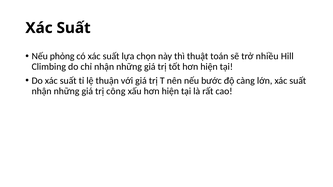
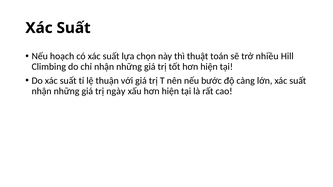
phỏng: phỏng -> hoạch (62, 56)
công: công -> ngày (116, 91)
